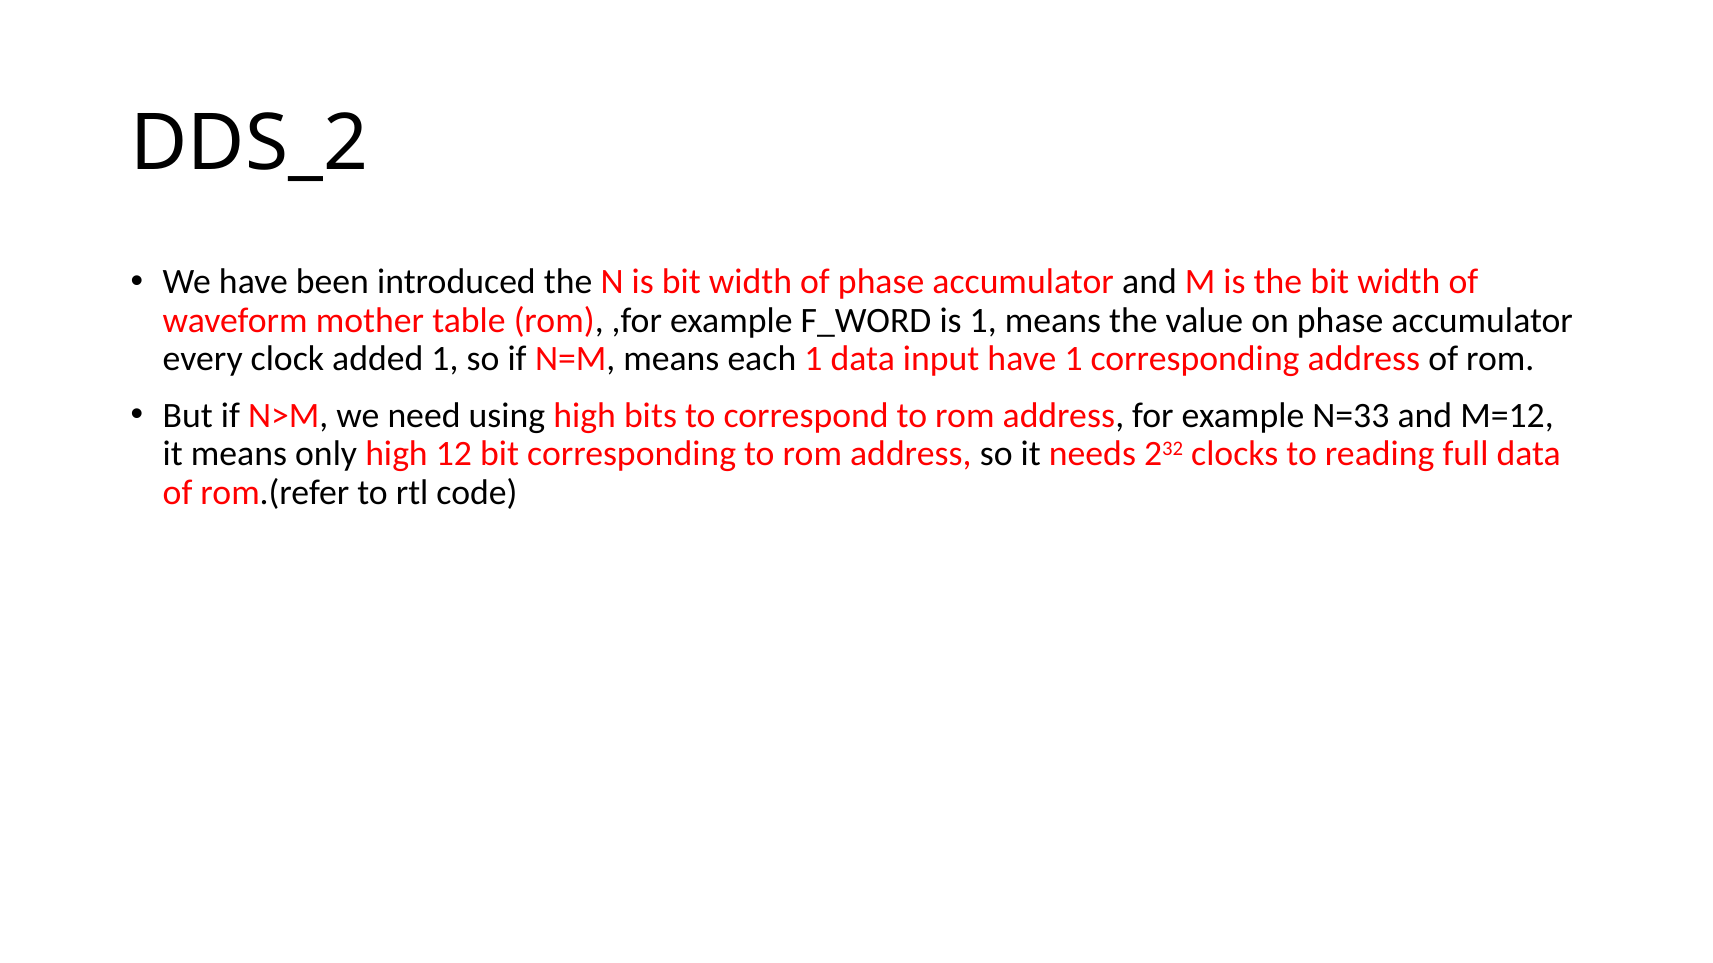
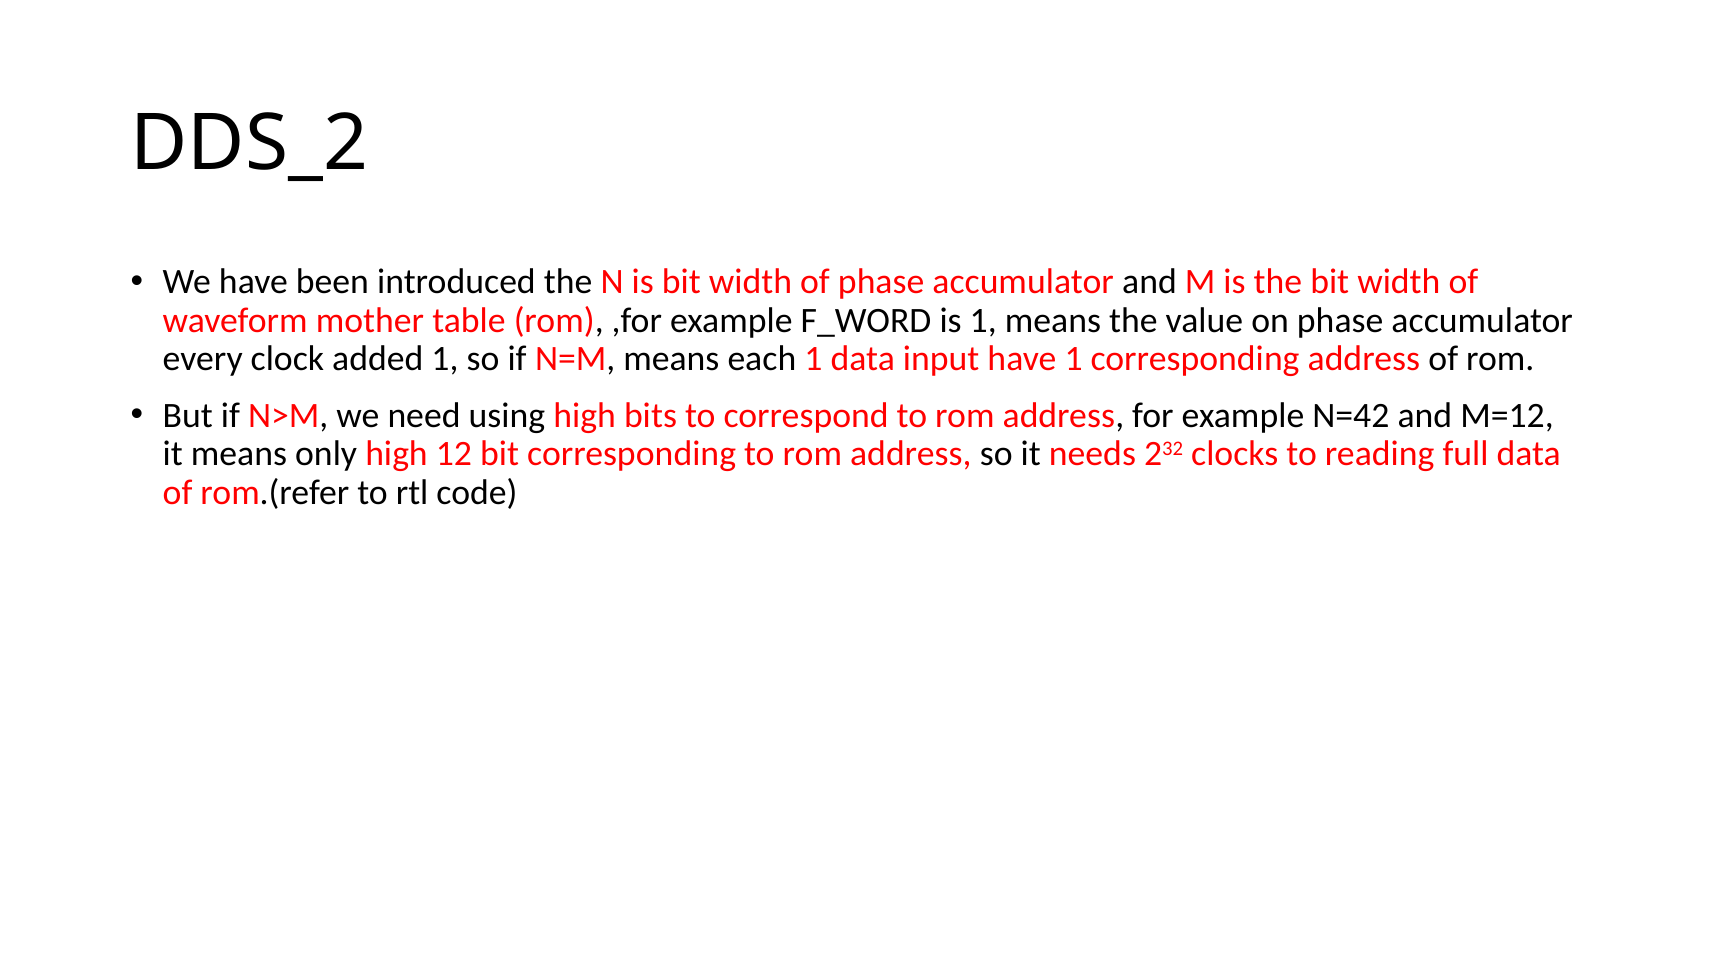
N=33: N=33 -> N=42 (1351, 416)
